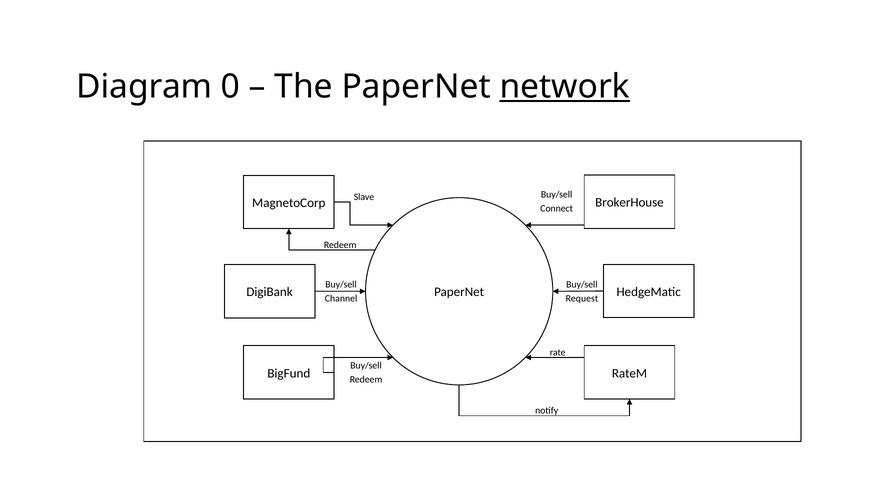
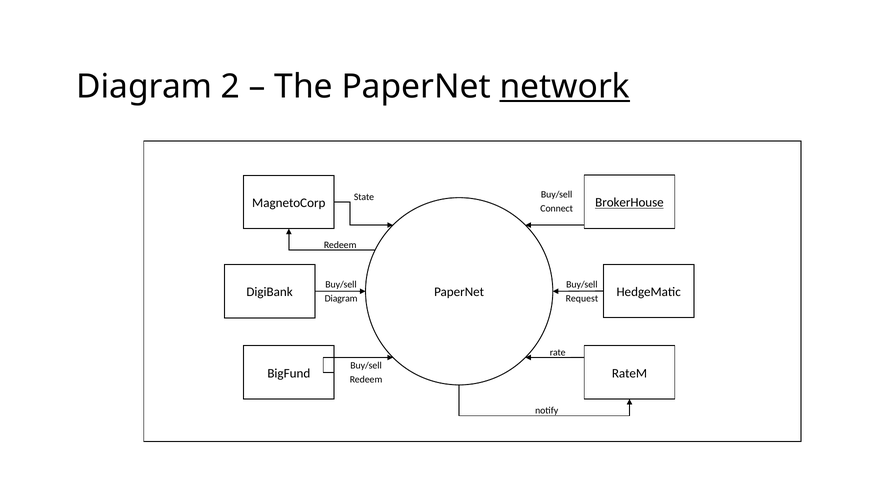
0: 0 -> 2 (231, 87)
Slave: Slave -> State (364, 197)
BrokerHouse underline: none -> present (629, 203)
Channel: Channel -> Diagram (341, 298)
